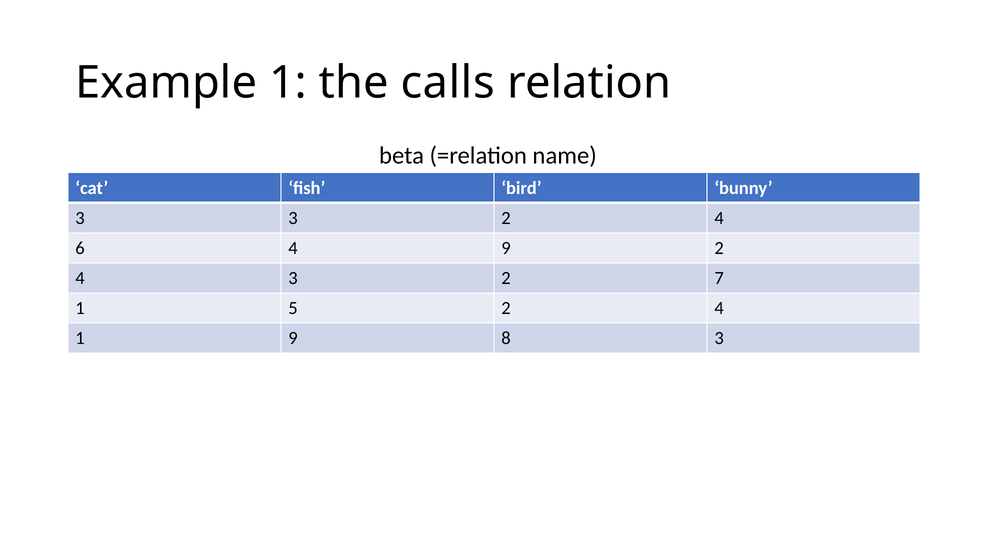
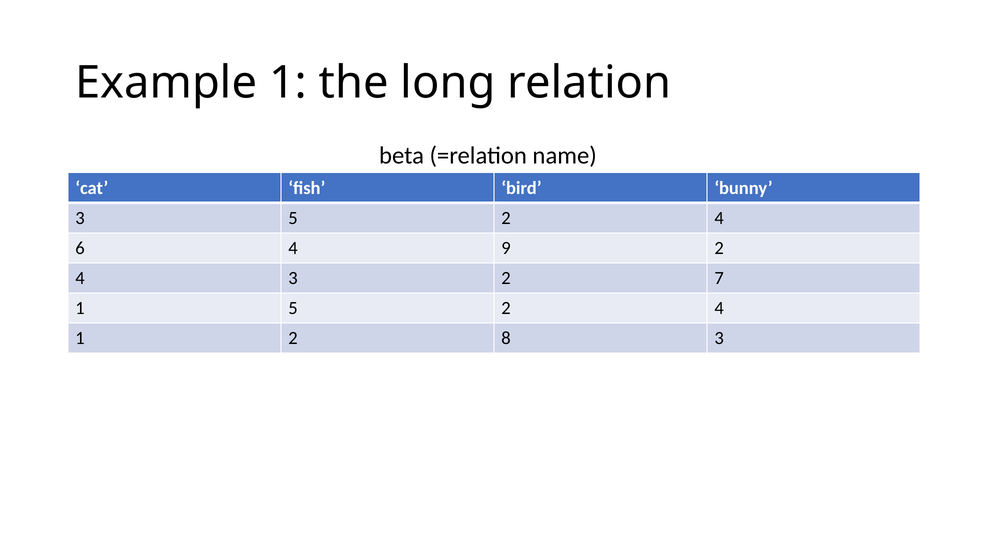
calls: calls -> long (448, 83)
3 3: 3 -> 5 (293, 218)
1 9: 9 -> 2 (293, 338)
